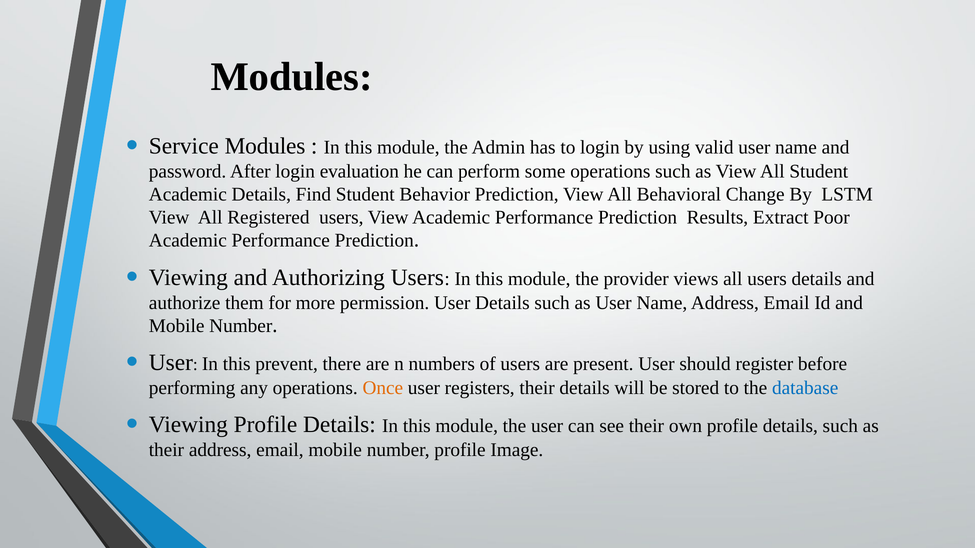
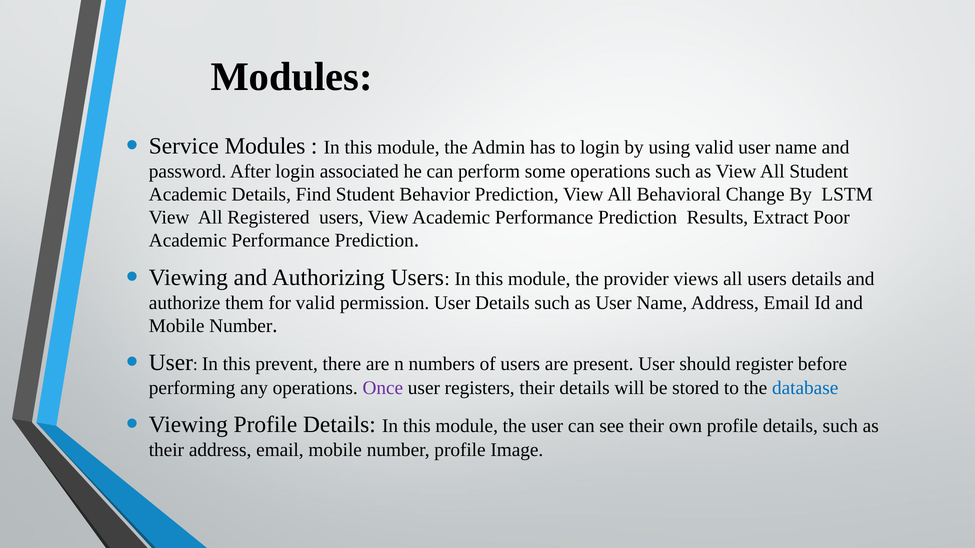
evaluation: evaluation -> associated (359, 171)
for more: more -> valid (315, 303)
Once colour: orange -> purple (383, 388)
